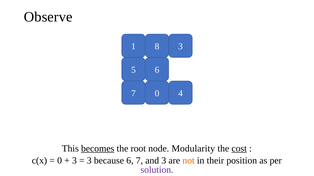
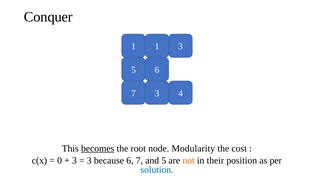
Observe: Observe -> Conquer (48, 17)
1 8: 8 -> 1 (157, 47)
7 0: 0 -> 3 (157, 94)
cost underline: present -> none (239, 149)
and 3: 3 -> 5 (164, 161)
solution colour: purple -> blue (157, 170)
